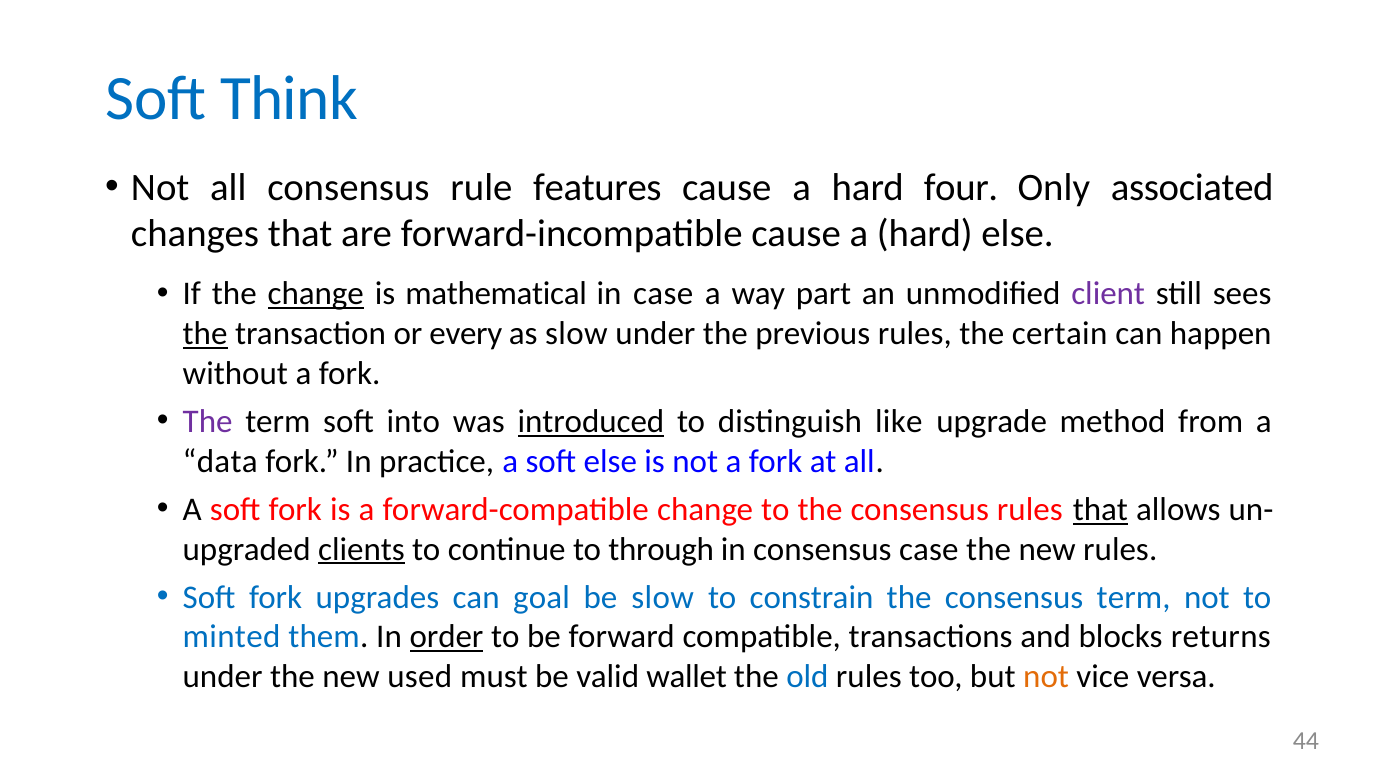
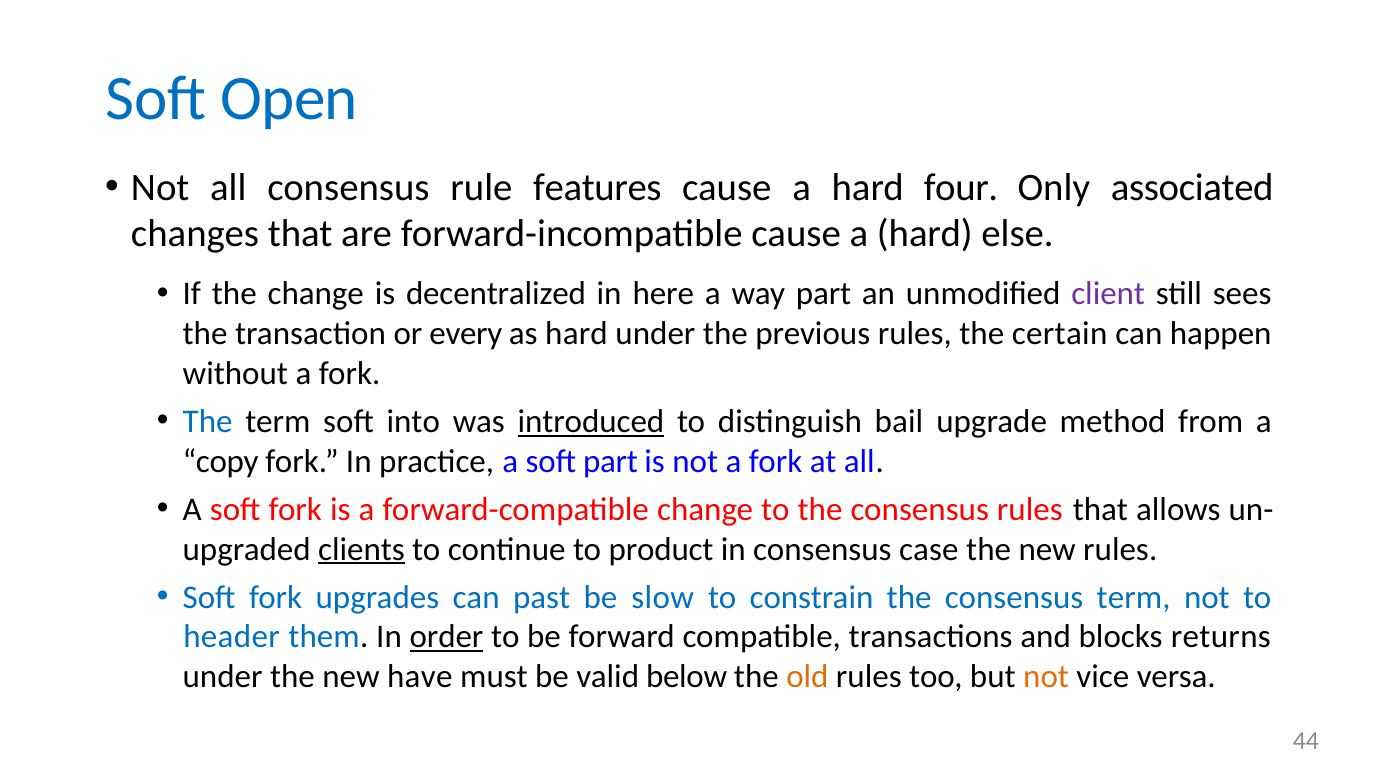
Think: Think -> Open (289, 98)
change underline: present -> none (316, 294)
mathematical: mathematical -> decentralized (496, 294)
in case: case -> here (663, 294)
the underline: present -> none (205, 334)
as slow: slow -> hard (577, 334)
The colour: purple -> blue (208, 421)
like: like -> bail (899, 421)
data: data -> copy (221, 461)
soft else: else -> part (610, 461)
that underline: present -> none (1100, 509)
through: through -> product (661, 549)
goal: goal -> past (542, 597)
minted: minted -> header (232, 637)
used: used -> have (420, 676)
wallet: wallet -> below (687, 676)
old colour: blue -> orange (807, 676)
